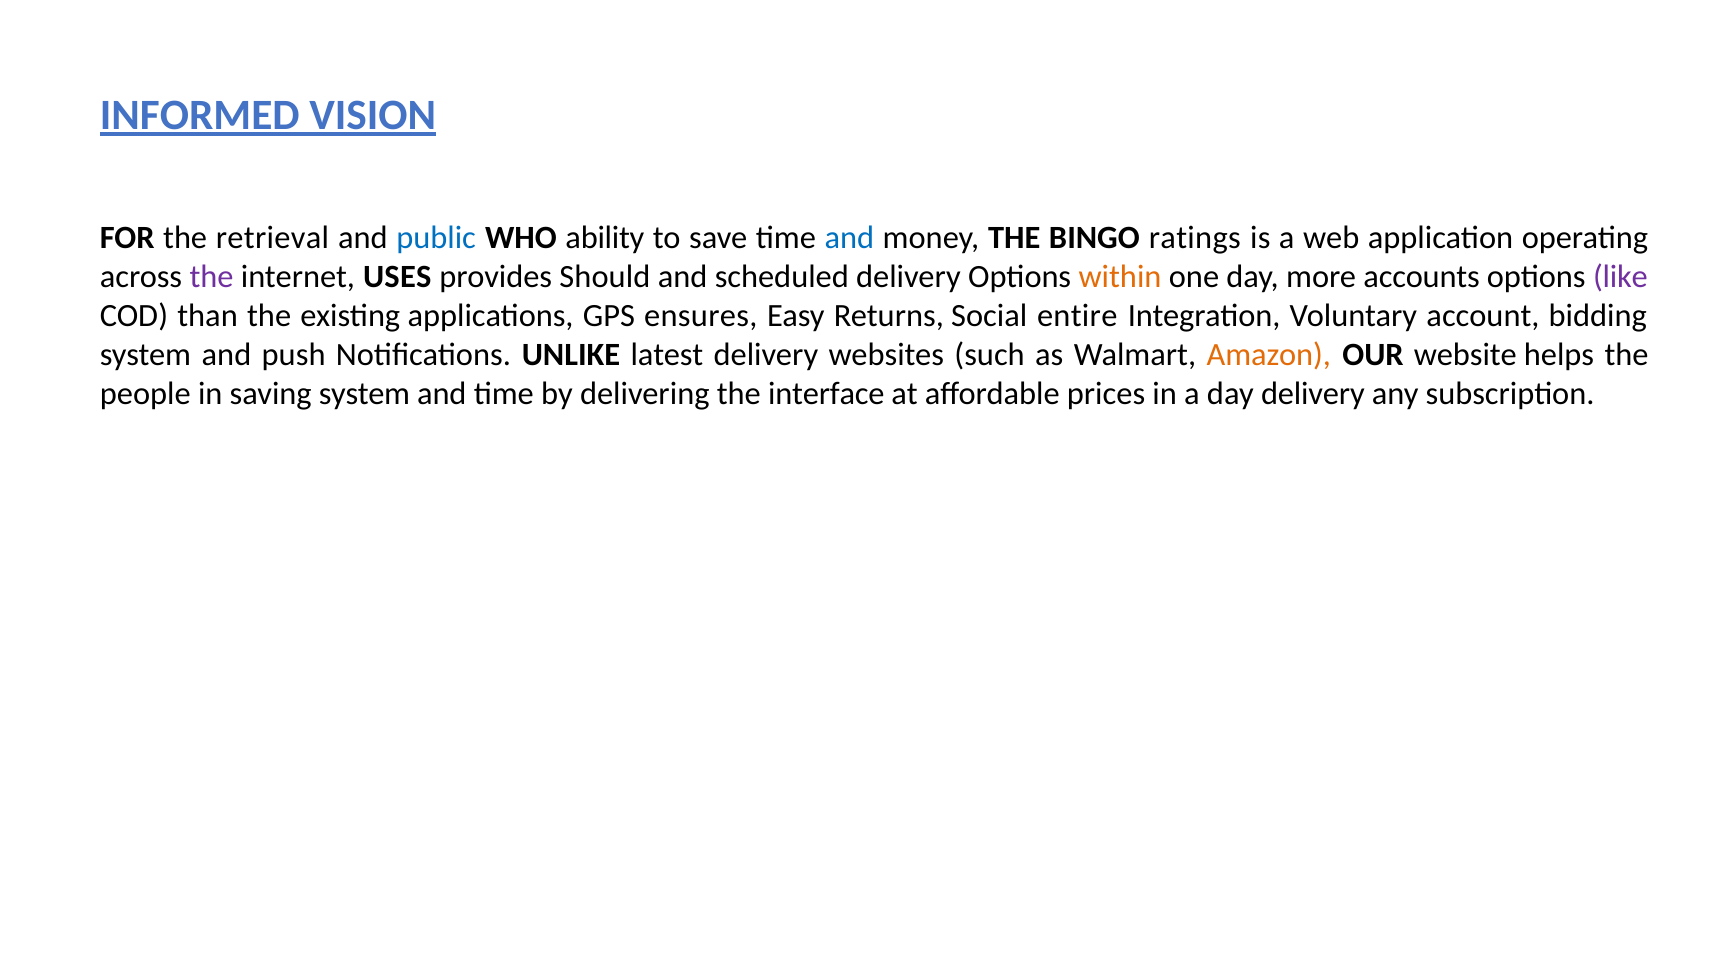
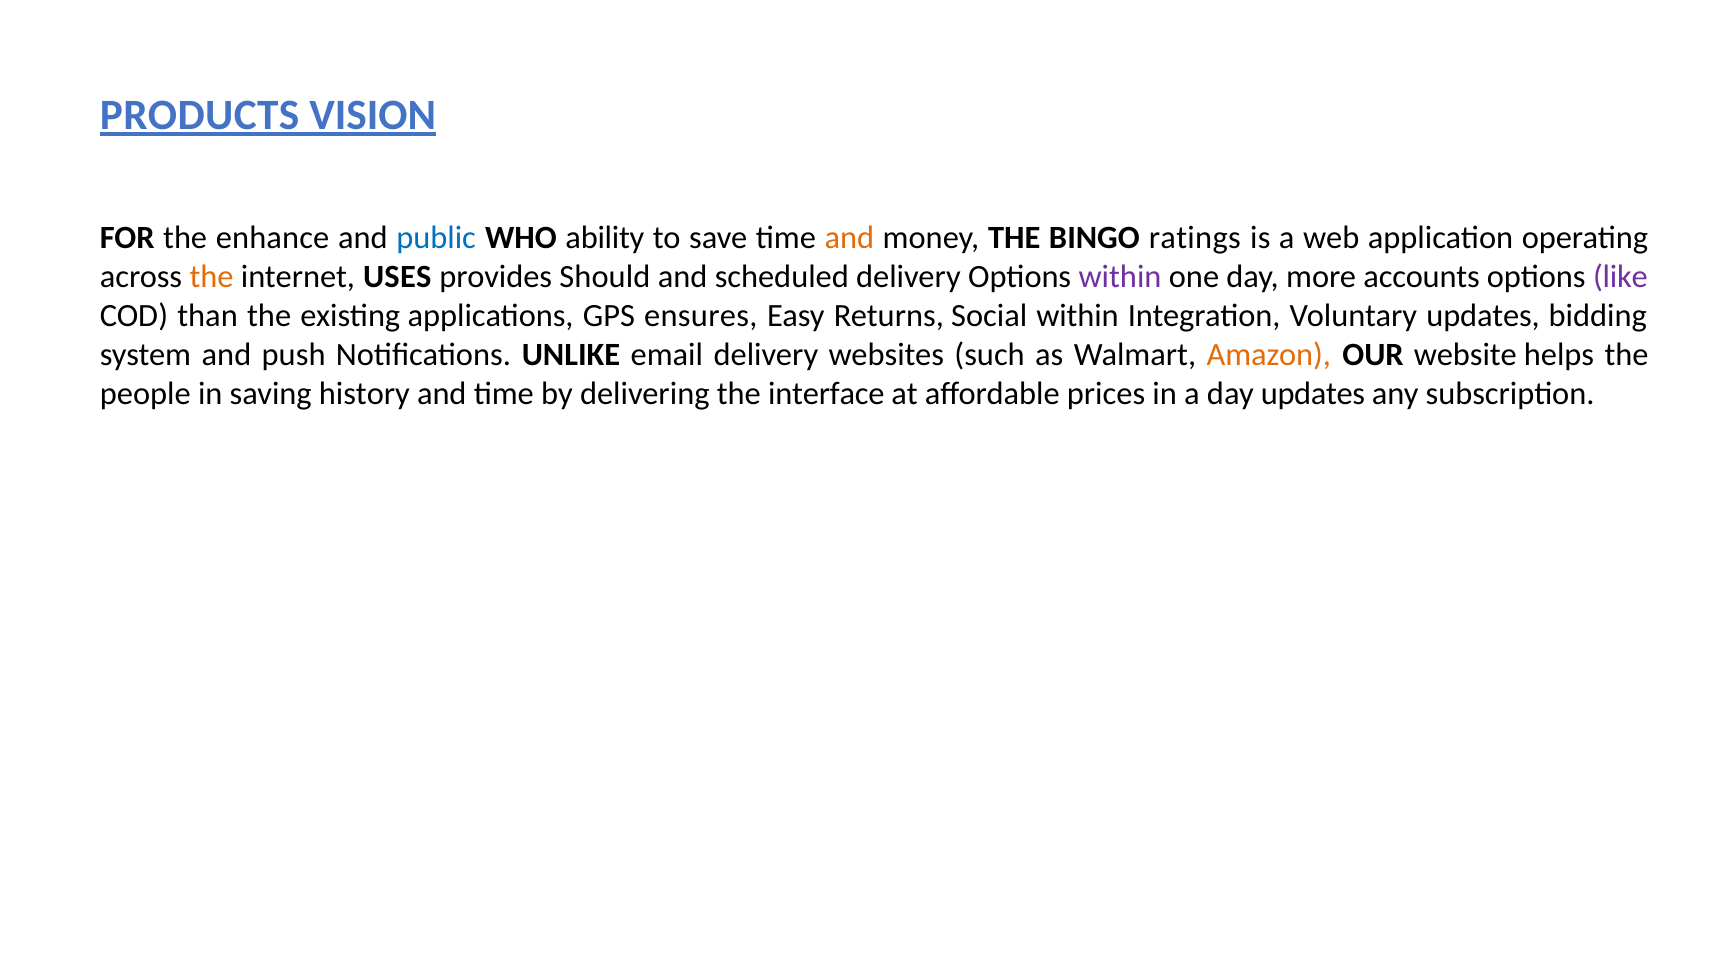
INFORMED: INFORMED -> PRODUCTS (200, 115)
retrieval: retrieval -> enhance (273, 238)
and colour: blue -> orange (849, 238)
the colour: purple -> orange (212, 277)
within colour: orange -> purple (1120, 277)
Social entire: entire -> within (1077, 316)
Voluntary account: account -> updates (1483, 316)
latest: latest -> email (667, 355)
saving system: system -> history (364, 394)
day delivery: delivery -> updates (1313, 394)
